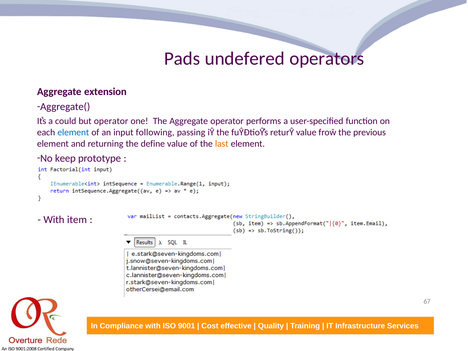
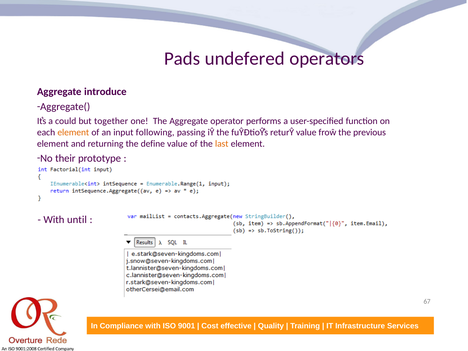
extension: extension -> introduce (105, 92)
but operator: operator -> together (111, 121)
element colour: blue -> orange (73, 132)
keep: keep -> their (65, 158)
item: item -> until (77, 220)
